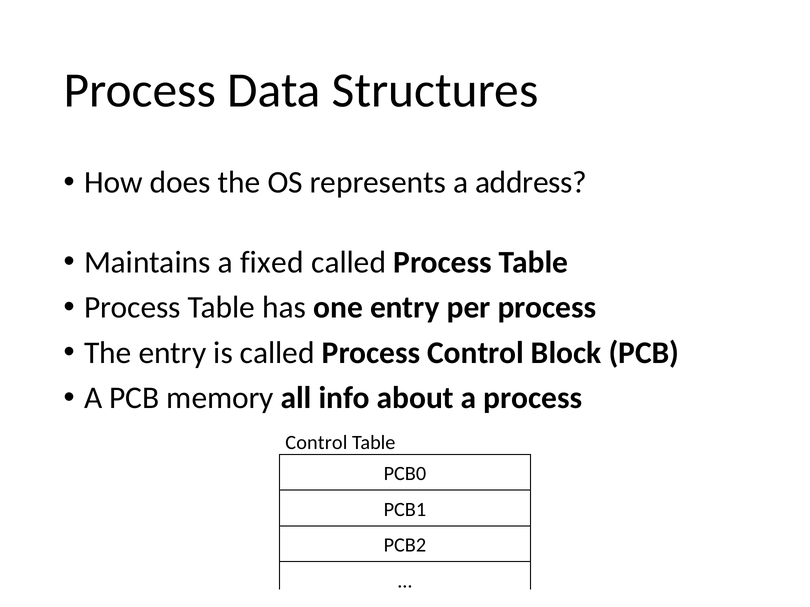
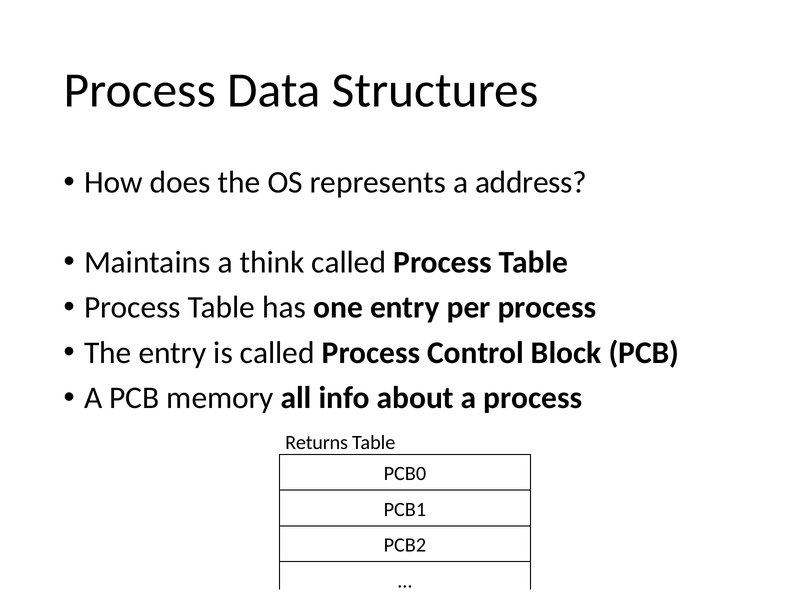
fixed: fixed -> think (272, 263)
Control: Control -> Returns (317, 443)
